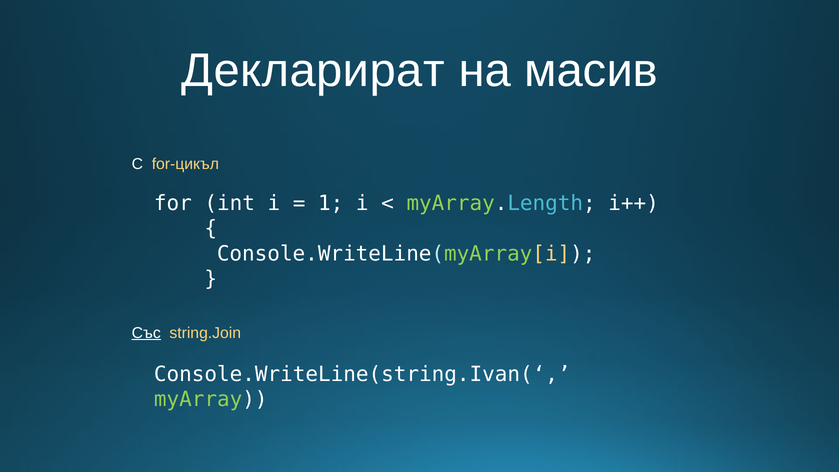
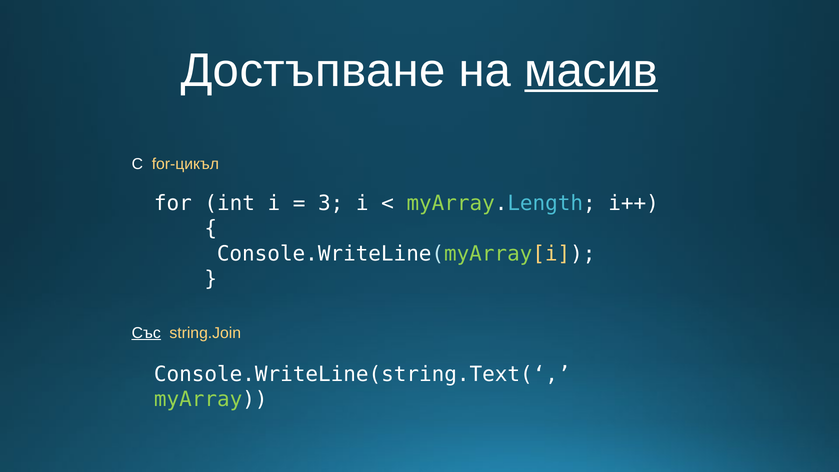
Декларират: Декларират -> Достъпване (313, 70)
масив underline: none -> present (591, 70)
1: 1 -> 3 (331, 203)
Console.WriteLine(string.Ivan(‘: Console.WriteLine(string.Ivan(‘ -> Console.WriteLine(string.Text(‘ (362, 374)
